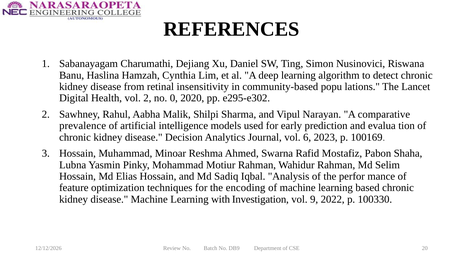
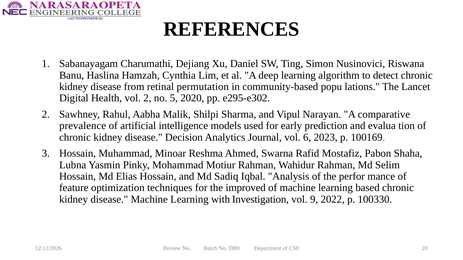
insensitivity: insensitivity -> permutation (203, 87)
0: 0 -> 5 (174, 98)
encoding: encoding -> improved (246, 188)
